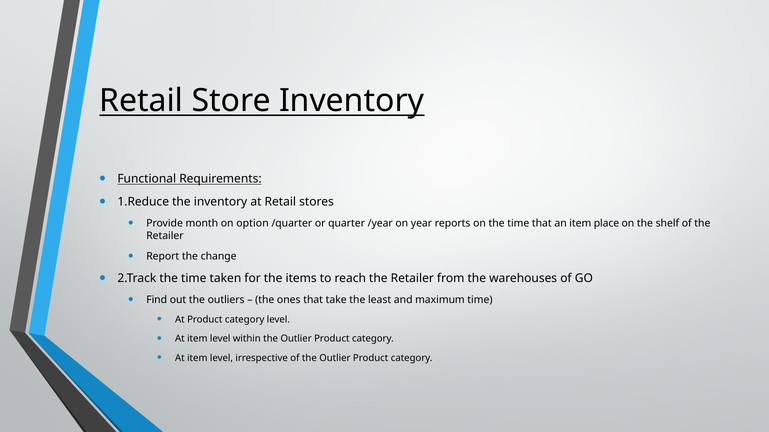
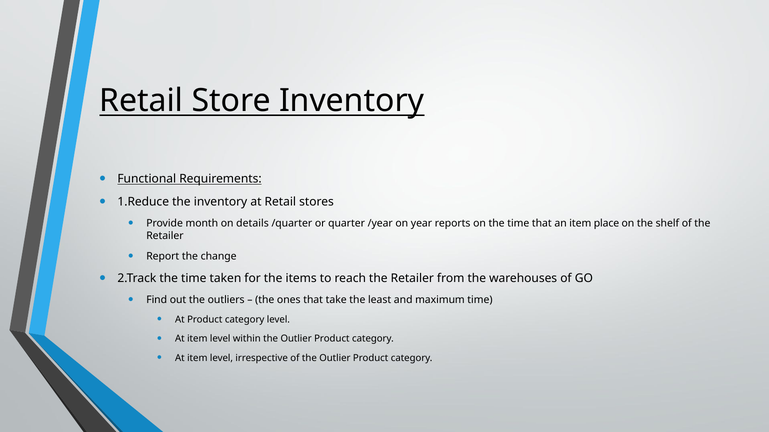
option: option -> details (253, 224)
